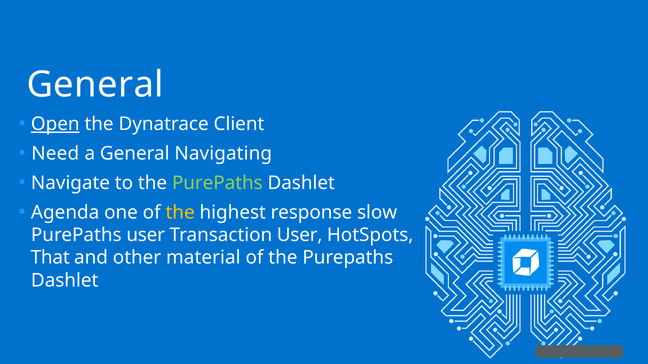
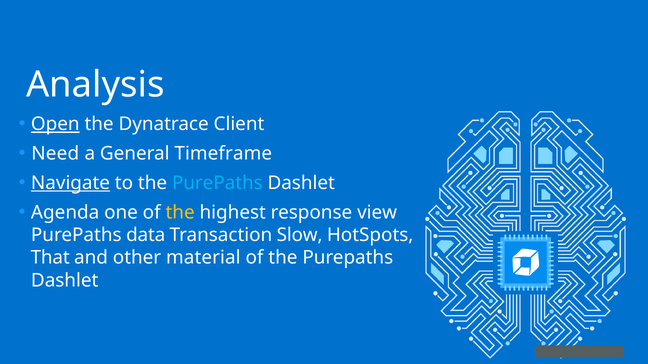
General: General -> Analysis (95, 85)
Navigating: Navigating -> Timeframe (223, 154)
Navigate underline: none -> present (71, 183)
PurePaths colour: light green -> light blue (217, 183)
slow: slow -> view (377, 213)
PurePaths user: user -> data (146, 235)
Transaction User: User -> Slow (300, 235)
